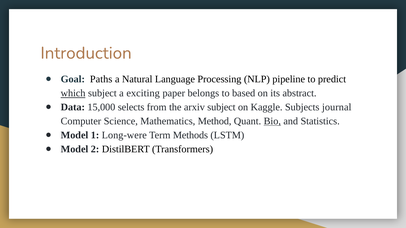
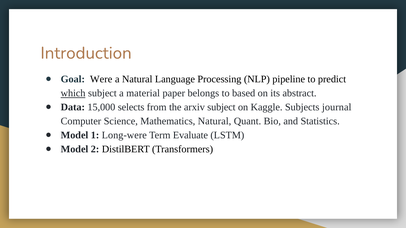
Paths: Paths -> Were (101, 79)
exciting: exciting -> material (143, 93)
Mathematics Method: Method -> Natural (215, 121)
Bio underline: present -> none (272, 121)
Methods: Methods -> Evaluate (190, 135)
